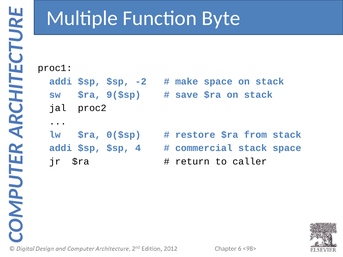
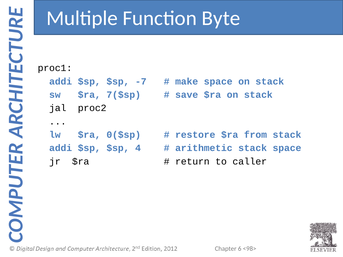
-2: -2 -> -7 (141, 81)
9($sp: 9($sp -> 7($sp (124, 95)
commercial: commercial -> arithmetic (204, 148)
